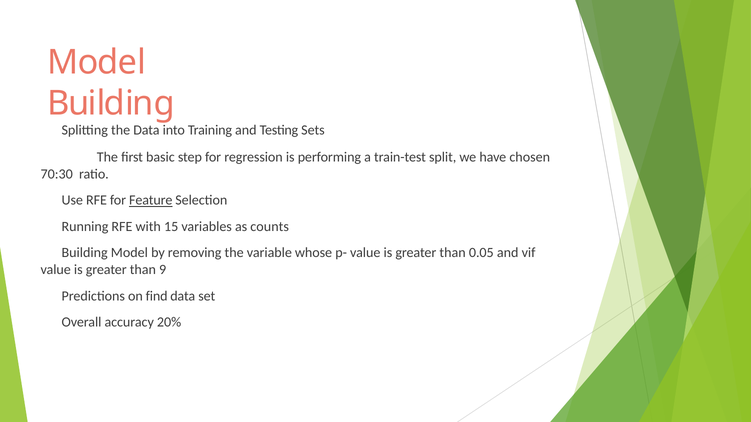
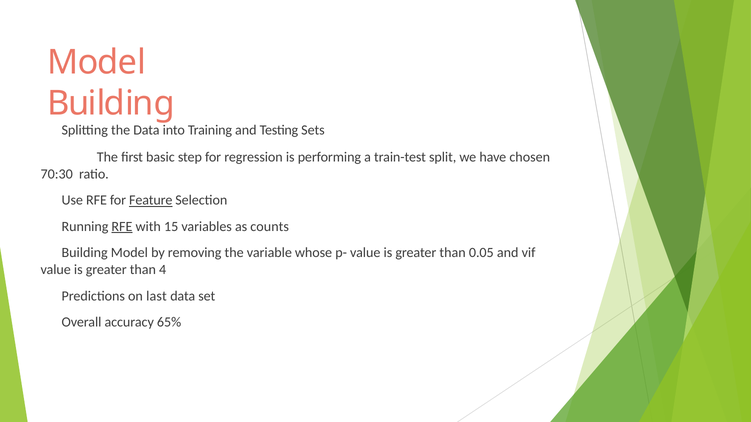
RFE underline: none -> present (122, 227)
9: 9 -> 4 (163, 270)
find: find -> last (156, 296)
20%: 20% -> 65% (169, 323)
